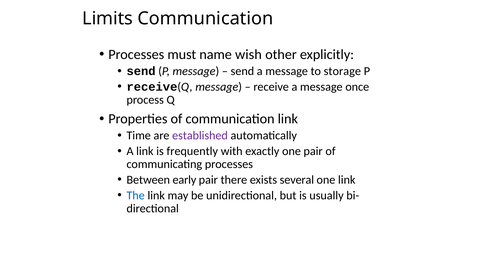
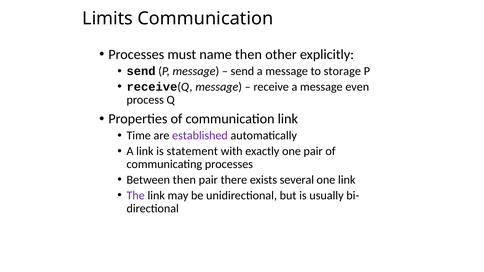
name wish: wish -> then (248, 55)
once: once -> even (357, 87)
frequently: frequently -> statement (192, 151)
Between early: early -> then (184, 180)
The colour: blue -> purple (136, 196)
